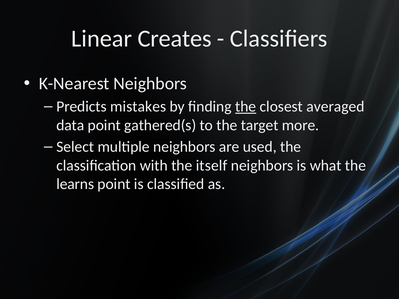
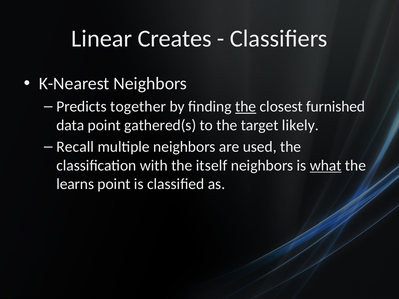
mistakes: mistakes -> together (138, 107)
averaged: averaged -> furnished (336, 107)
more: more -> likely (300, 125)
Select: Select -> Recall (75, 147)
what underline: none -> present (326, 166)
